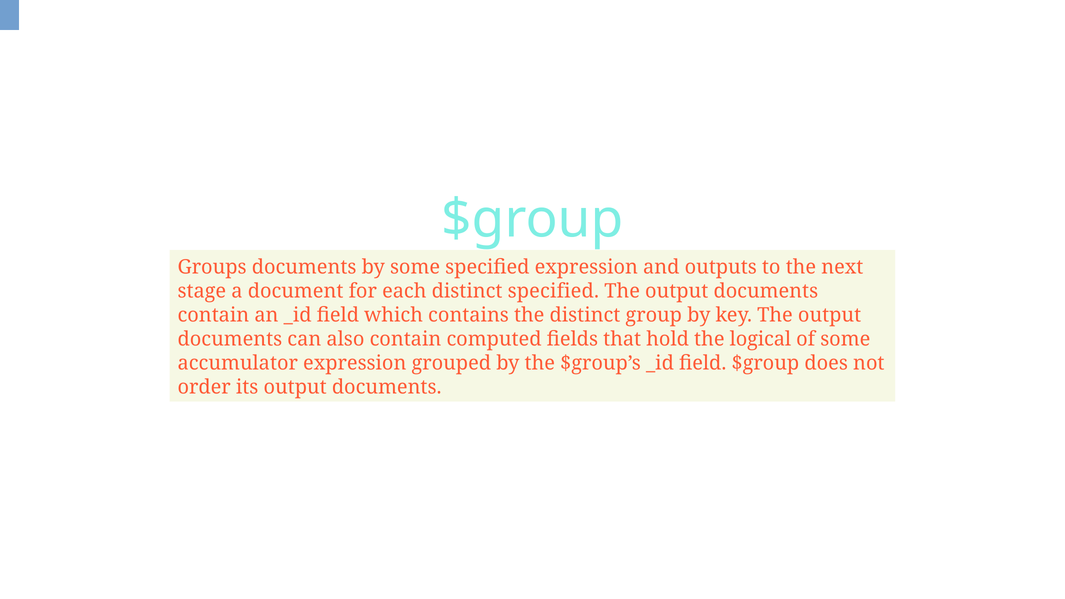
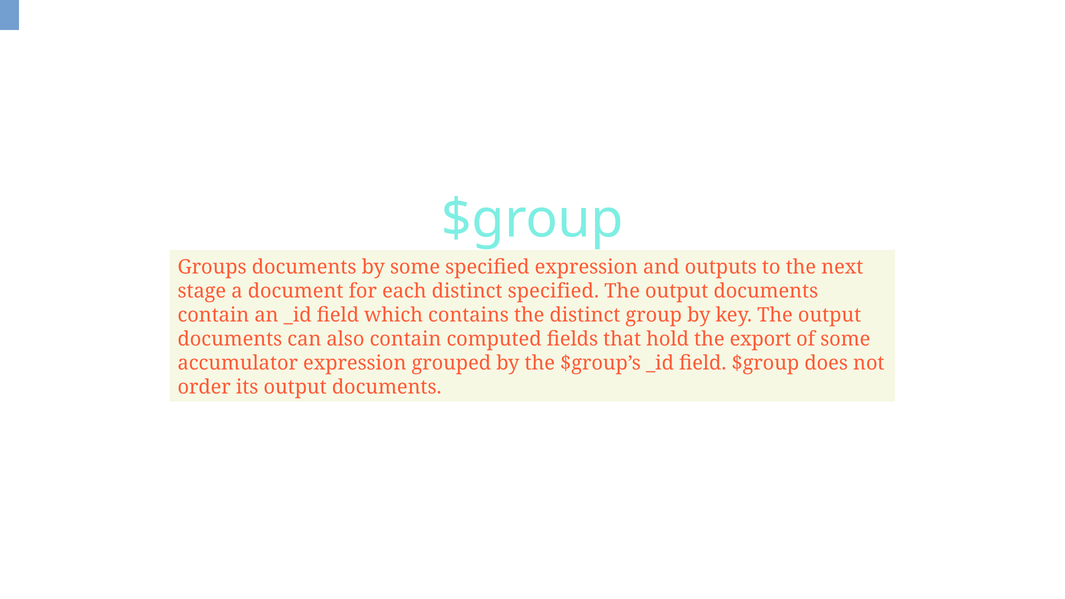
logical: logical -> export (760, 339)
